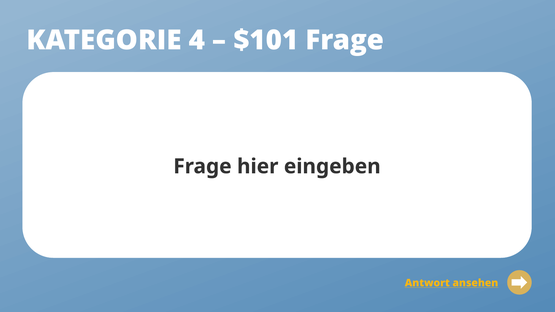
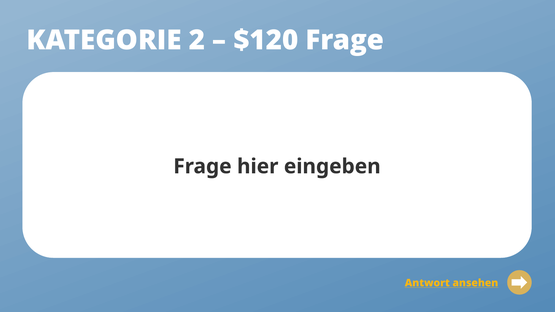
4: 4 -> 2 (197, 40)
$101: $101 -> $120 (266, 40)
